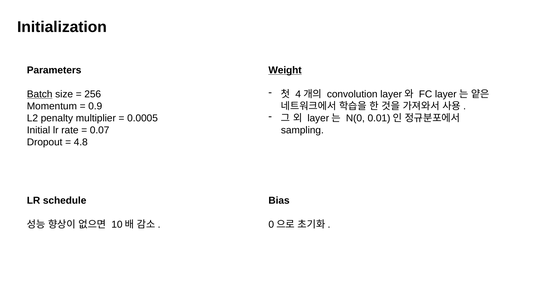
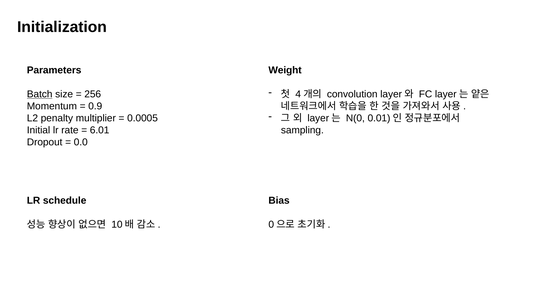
Weight underline: present -> none (285, 70)
0.07: 0.07 -> 6.01 (100, 130)
4.8: 4.8 -> 0.0 (81, 142)
